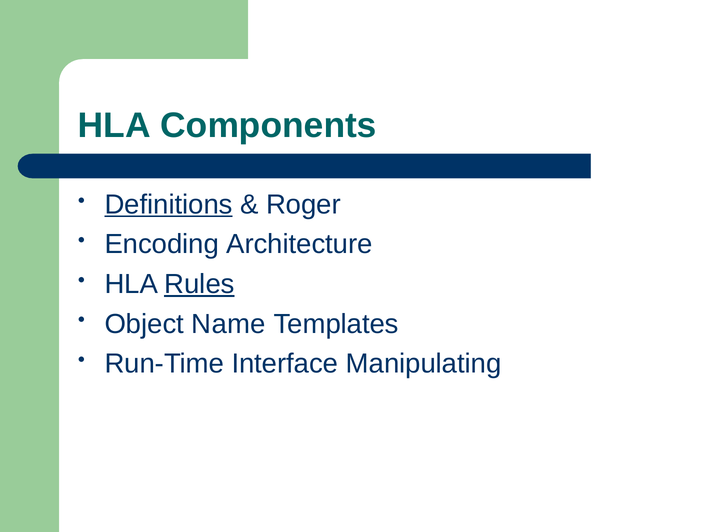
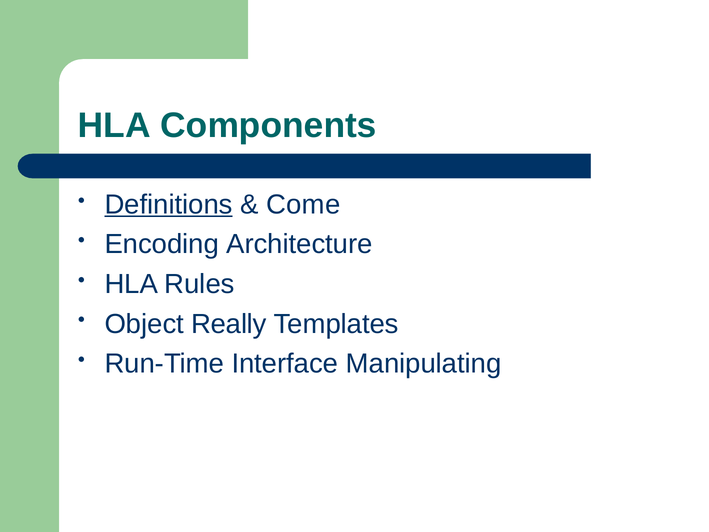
Roger: Roger -> Come (303, 204)
Rules underline: present -> none (199, 284)
Name: Name -> Really (229, 324)
